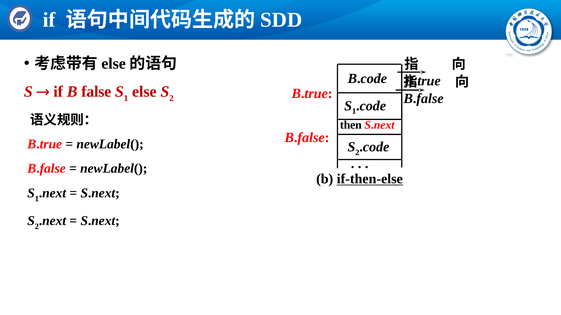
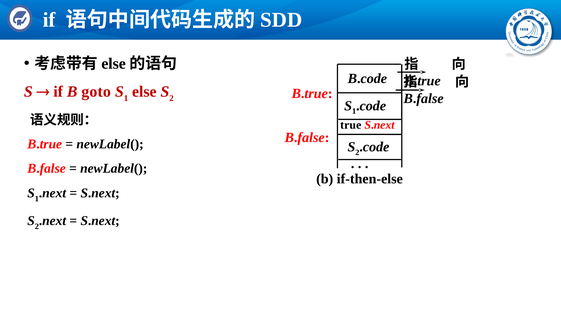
false: false -> goto (96, 92)
then: then -> true (351, 125)
if-then-else underline: present -> none (370, 179)
